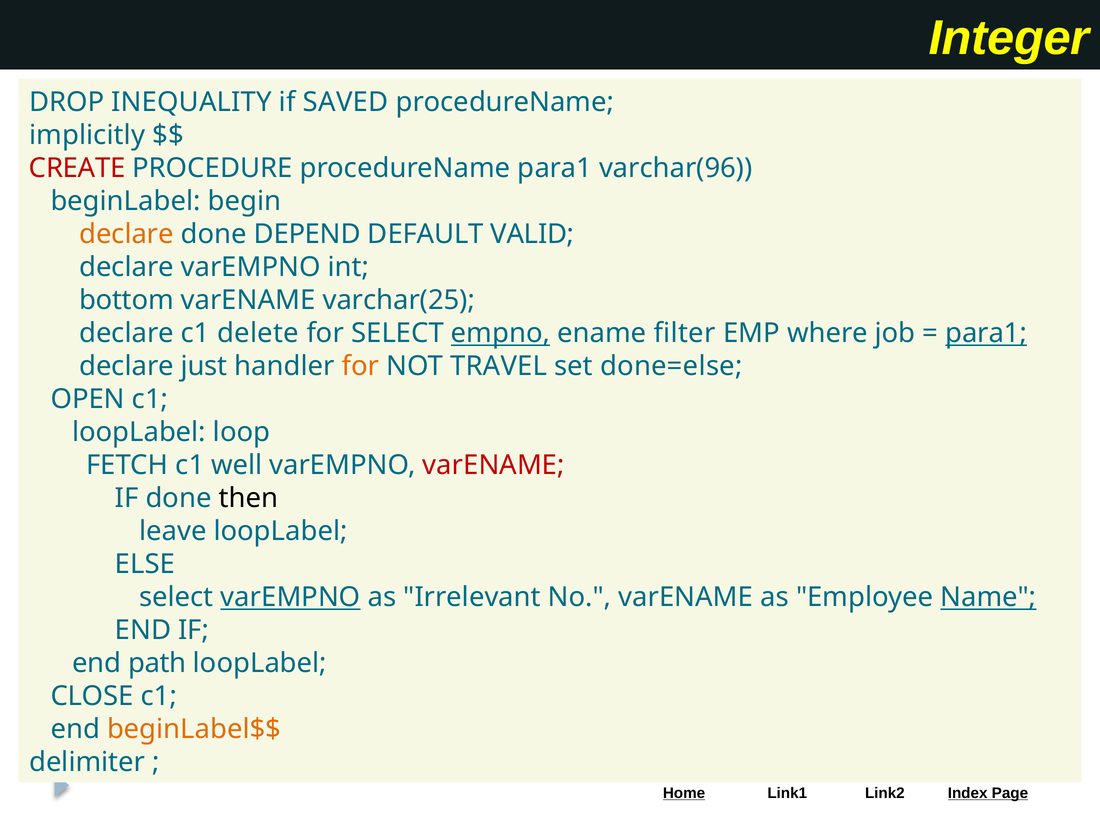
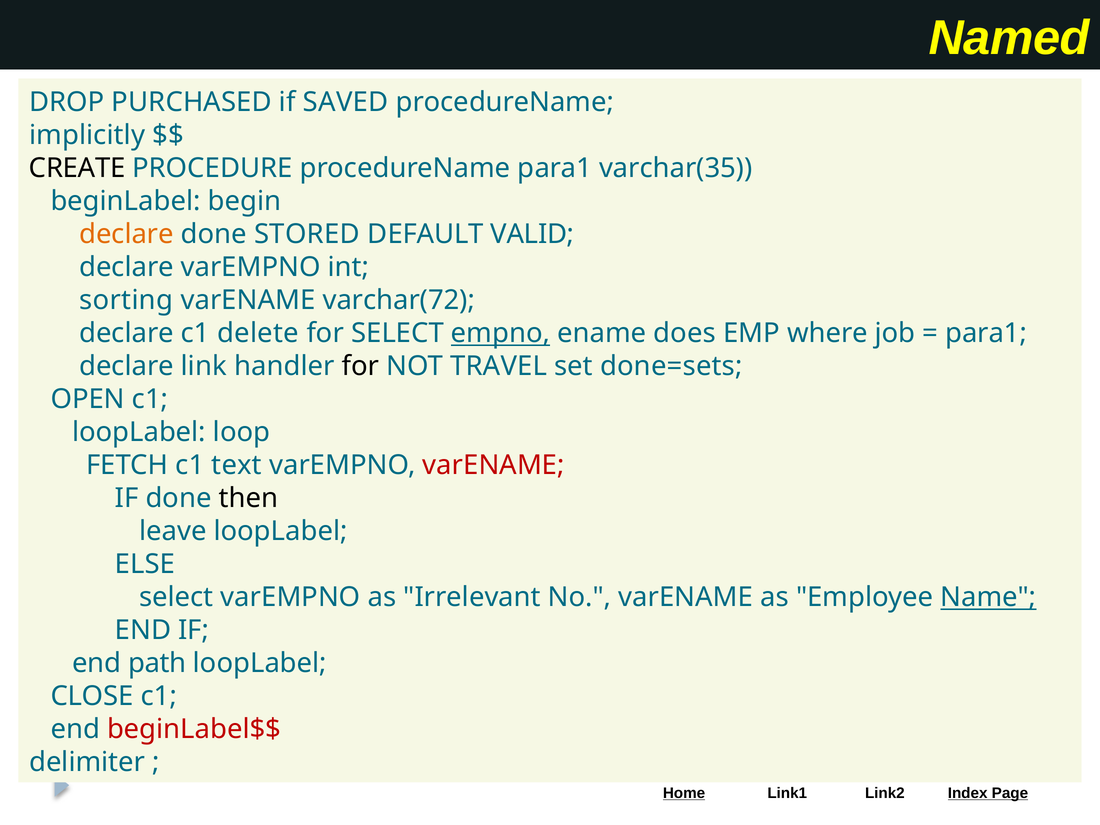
Integer: Integer -> Named (1009, 38)
INEQUALITY: INEQUALITY -> PURCHASED (192, 102)
CREATE colour: red -> black (77, 168)
varchar(96: varchar(96 -> varchar(35 (676, 168)
DEPEND: DEPEND -> STORED (307, 234)
bottom: bottom -> sorting (126, 300)
varchar(25: varchar(25 -> varchar(72 (399, 300)
filter: filter -> does (685, 333)
para1 underline: present -> none (986, 333)
just: just -> link (204, 366)
for colour: orange -> black (361, 366)
done=else: done=else -> done=sets (671, 366)
well: well -> text (237, 465)
varEMPNO underline: present -> none (290, 597)
beginLabel$$ colour: orange -> red (194, 729)
